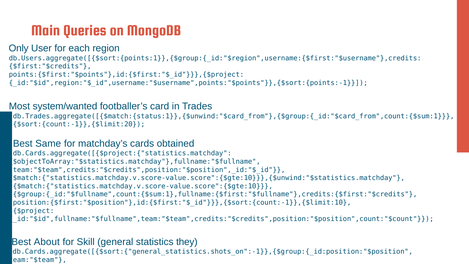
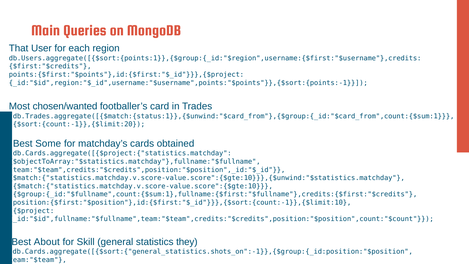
Only: Only -> That (19, 48)
system/wanted: system/wanted -> chosen/wanted (65, 106)
Same: Same -> Some (48, 143)
